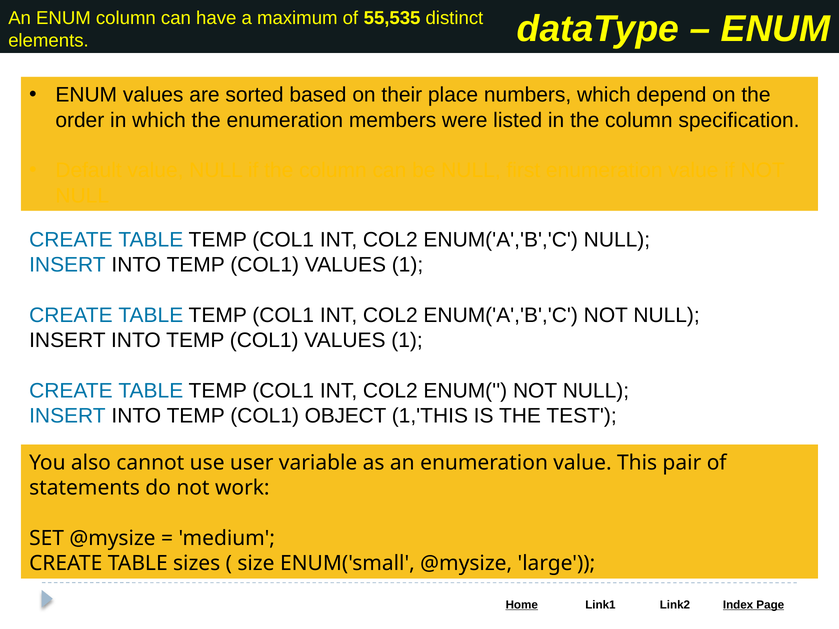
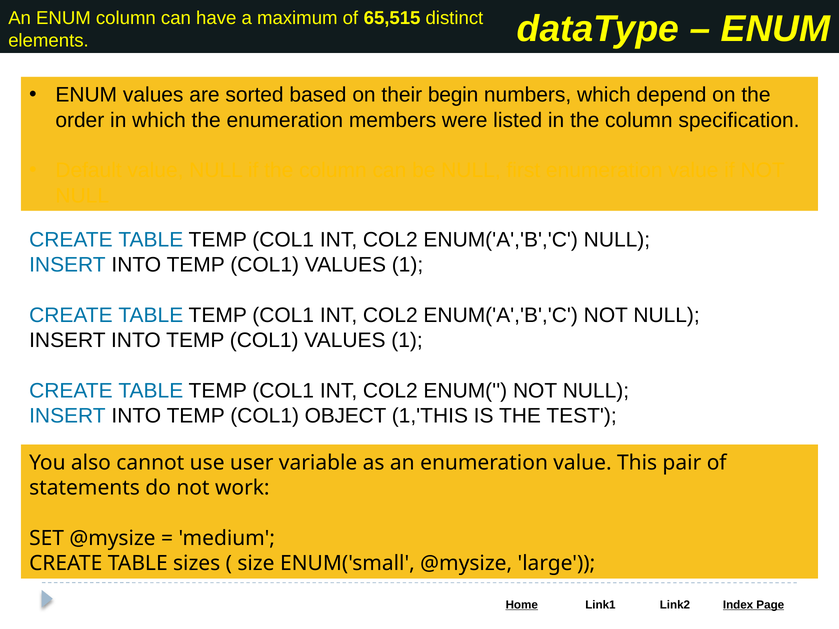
55,535: 55,535 -> 65,515 (392, 18)
place: place -> begin (453, 95)
